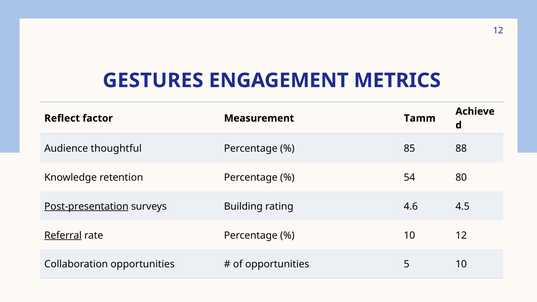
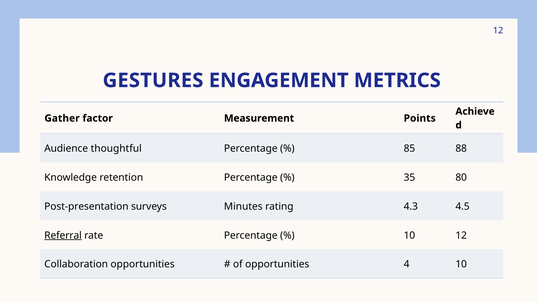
Reflect: Reflect -> Gather (62, 118)
Tamm: Tamm -> Points (420, 118)
54: 54 -> 35 (409, 177)
Post-presentation underline: present -> none (86, 206)
Building: Building -> Minutes (243, 206)
4.6: 4.6 -> 4.3 (411, 206)
5: 5 -> 4 (407, 264)
